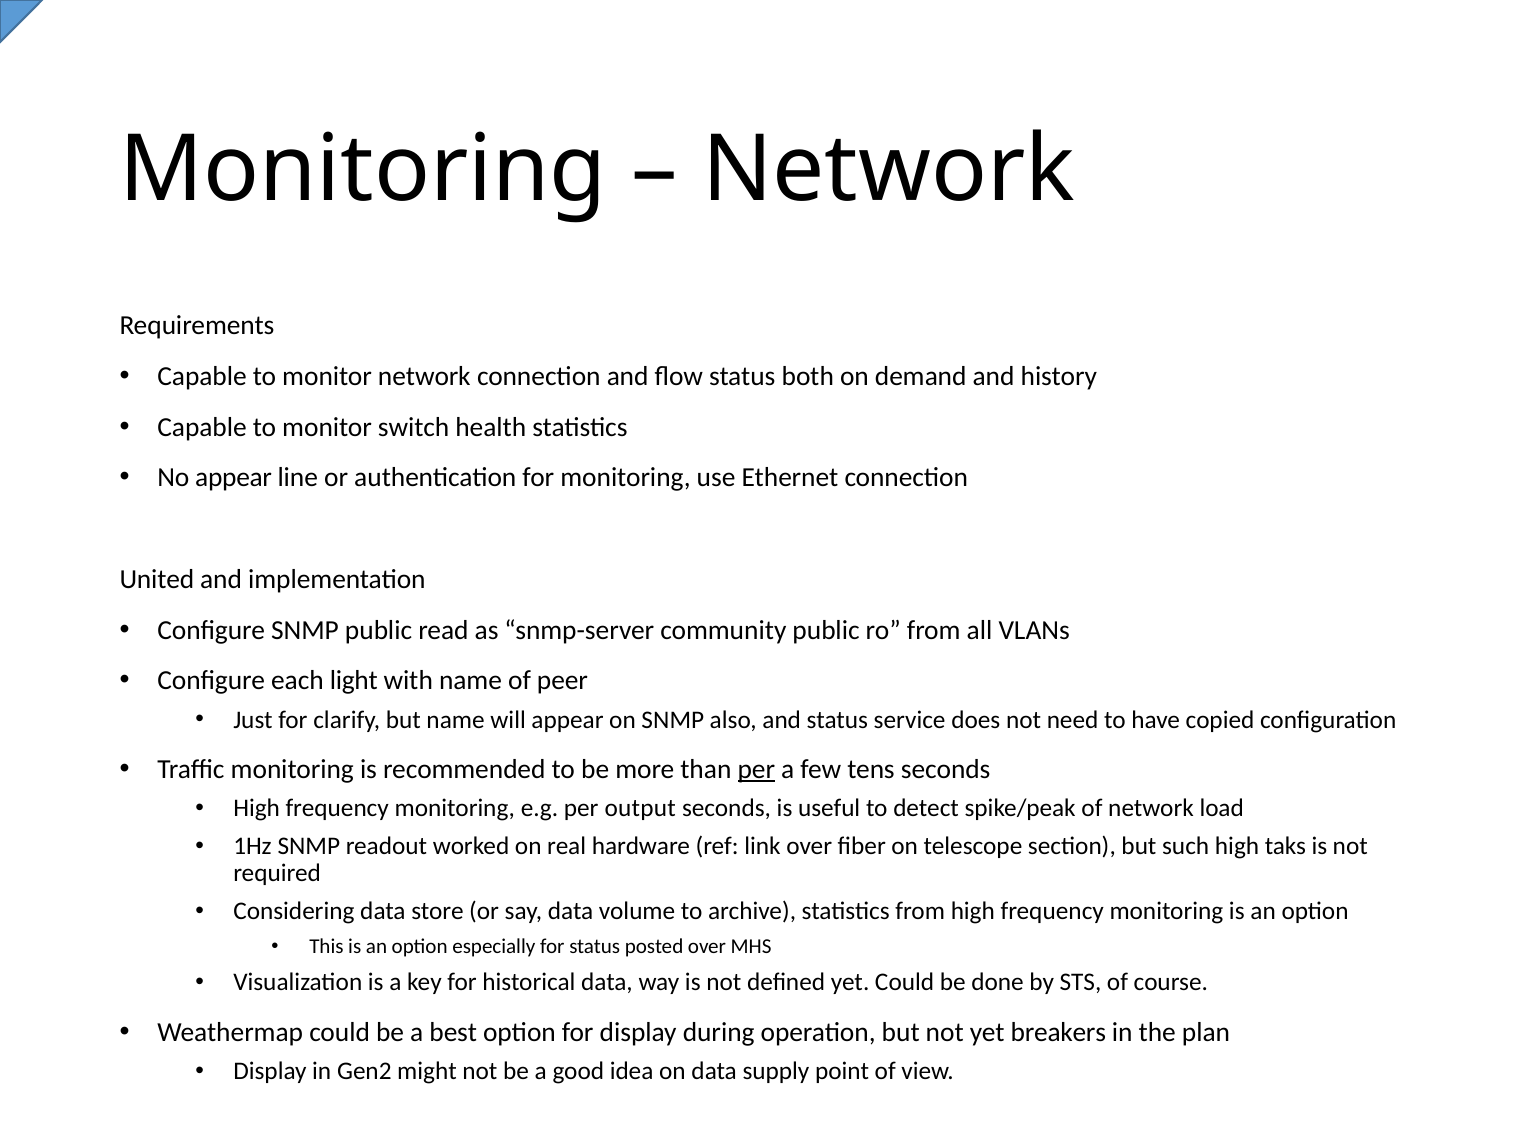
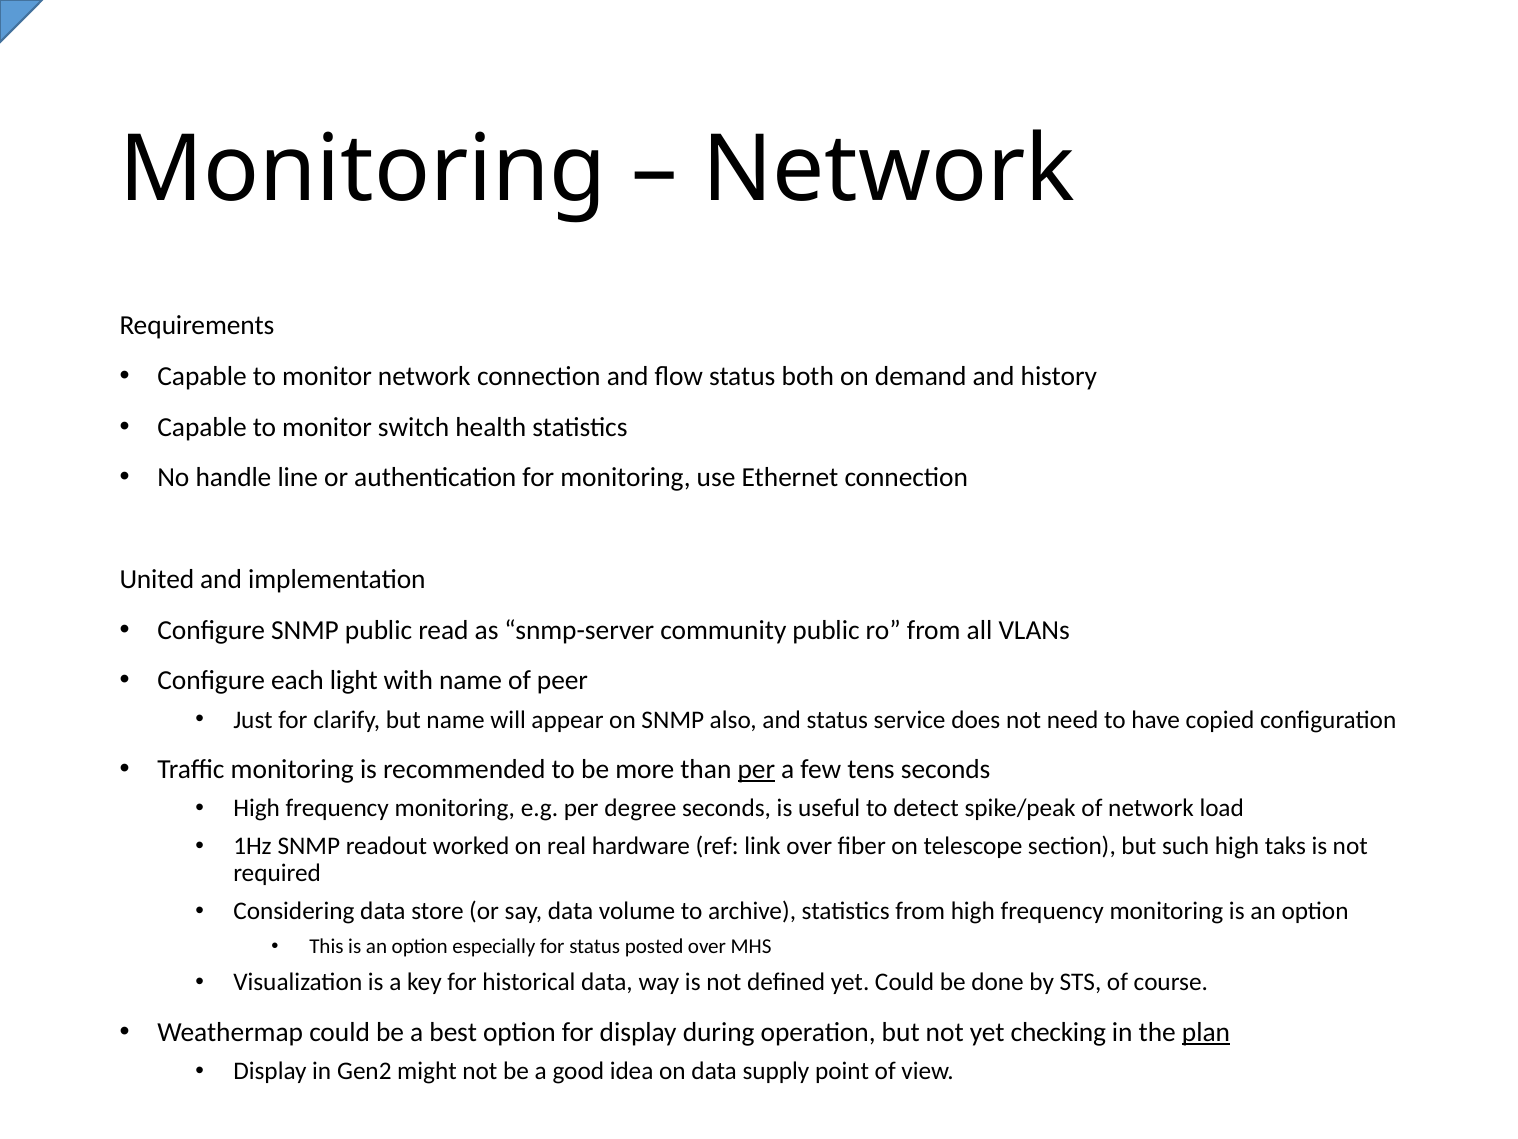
No appear: appear -> handle (234, 478)
output: output -> degree (640, 808)
breakers: breakers -> checking (1058, 1032)
plan underline: none -> present (1206, 1032)
